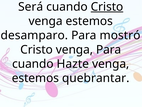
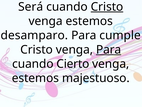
mostró: mostró -> cumple (120, 35)
Para underline: none -> present (109, 49)
Hazte: Hazte -> Cierto (73, 64)
quebrantar: quebrantar -> majestuoso (96, 78)
